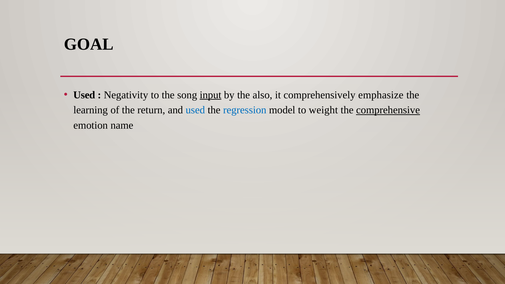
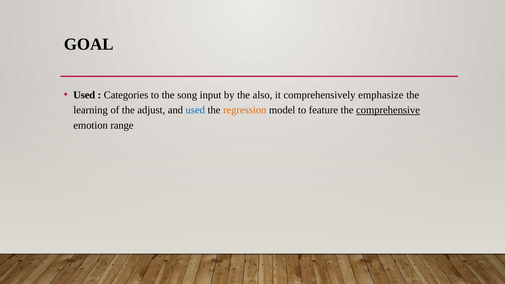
Negativity: Negativity -> Categories (126, 95)
input underline: present -> none (211, 95)
return: return -> adjust (151, 110)
regression colour: blue -> orange (245, 110)
weight: weight -> feature (323, 110)
name: name -> range (122, 125)
